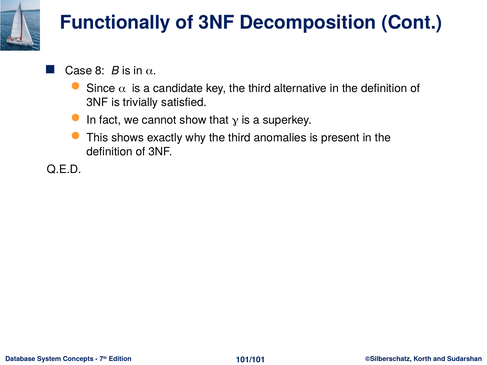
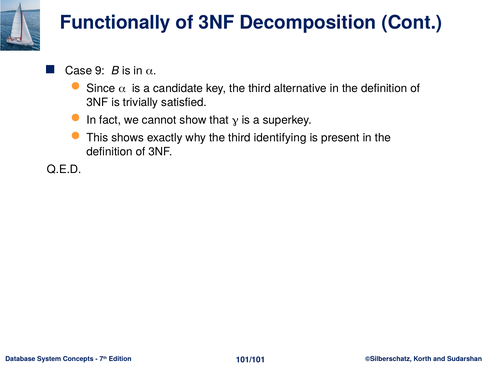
8: 8 -> 9 (100, 71)
anomalies: anomalies -> identifying (280, 138)
